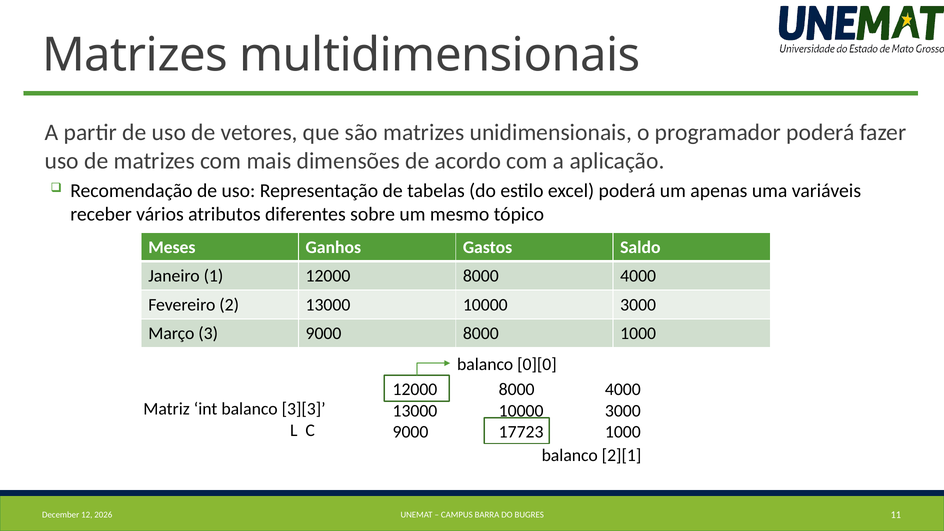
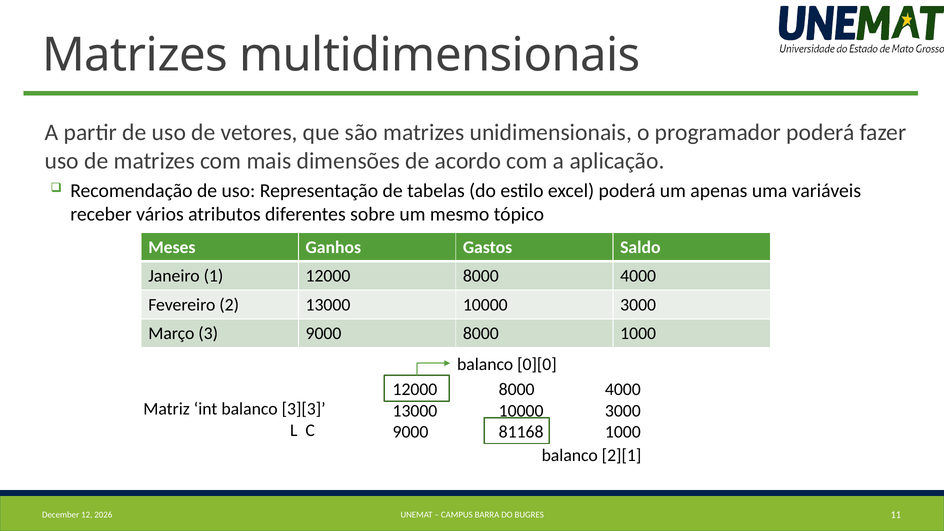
17723: 17723 -> 81168 (521, 432)
